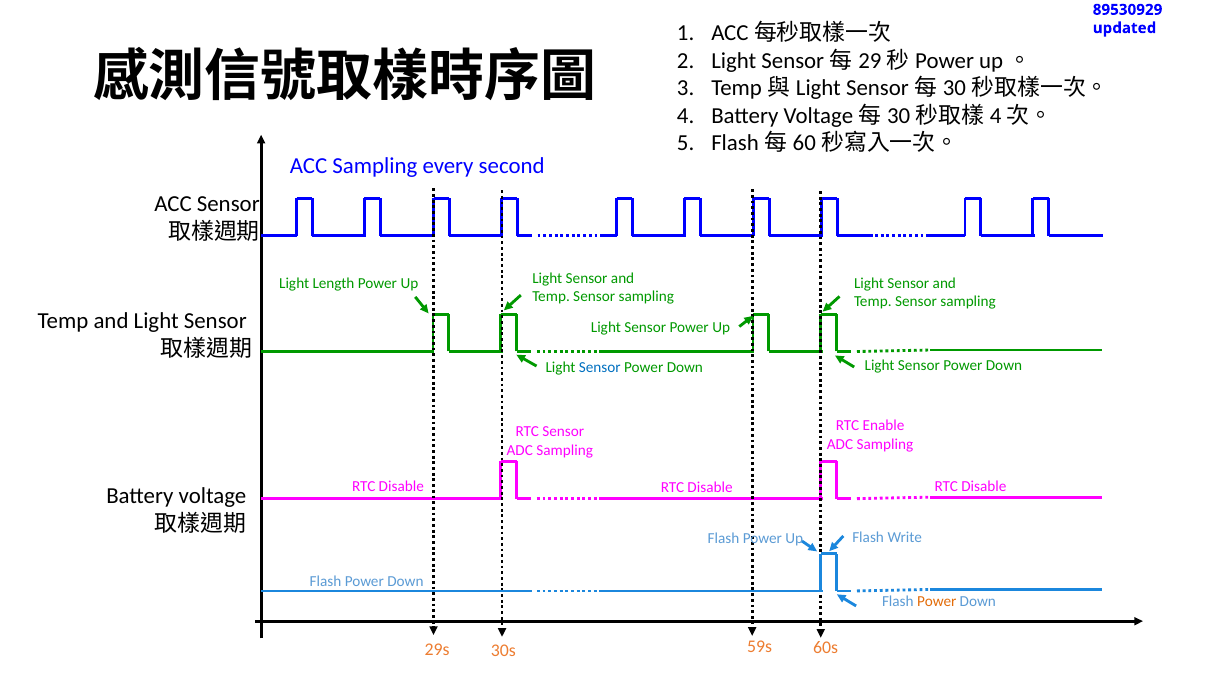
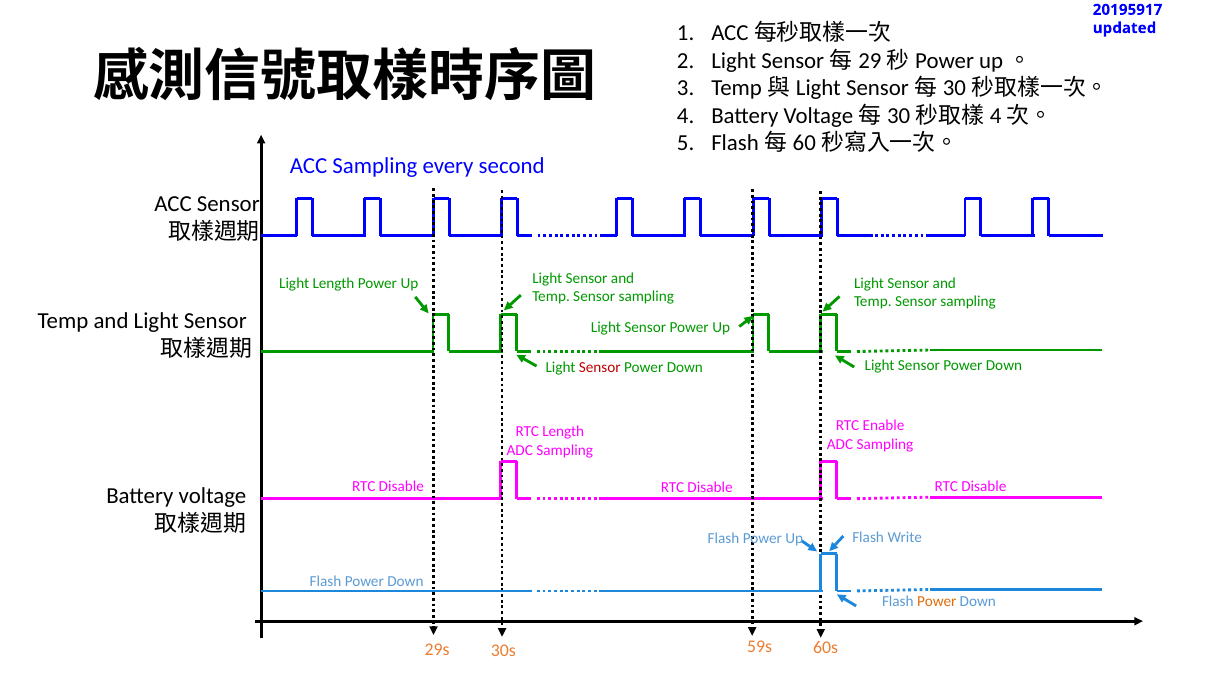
89530929: 89530929 -> 20195917 (1128, 10)
Sensor colour: blue -> red (600, 367)
RTC Sensor: Sensor -> Length (563, 432)
